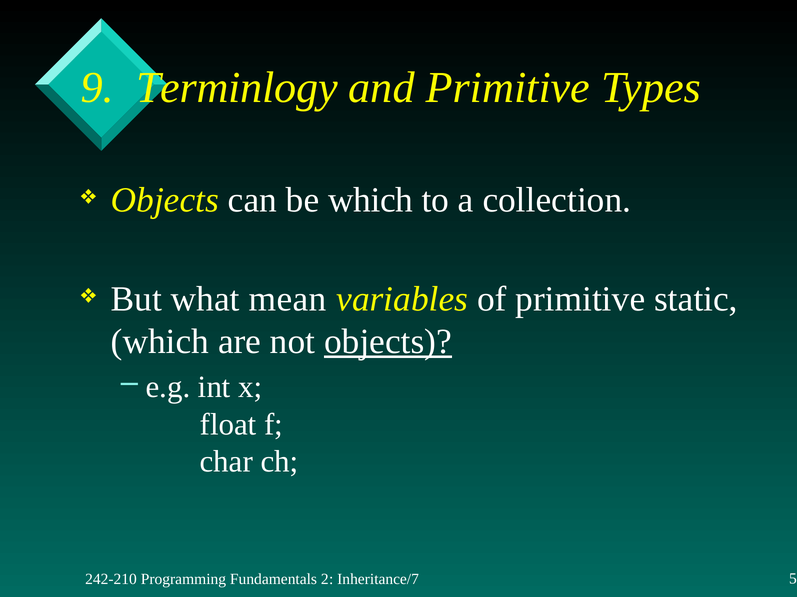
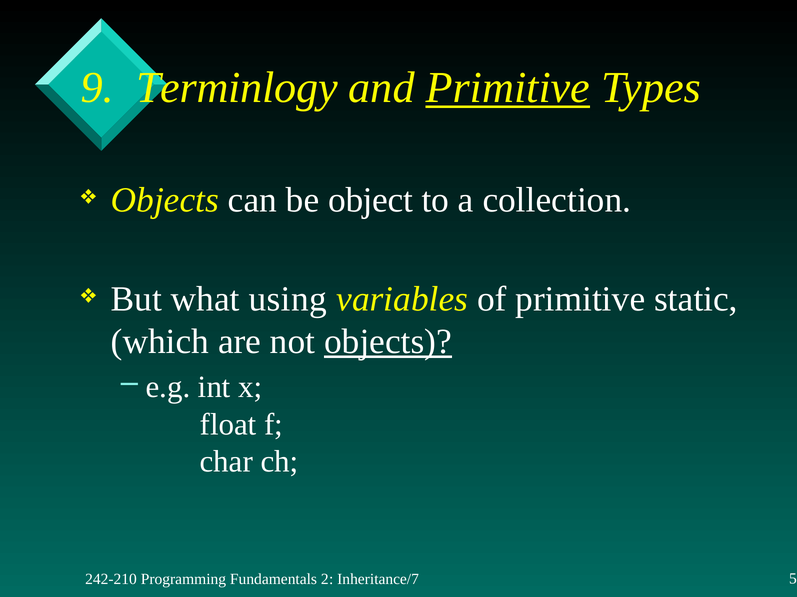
Primitive underline: none -> present (508, 88)
be which: which -> object (371, 200)
mean: mean -> using (288, 299)
